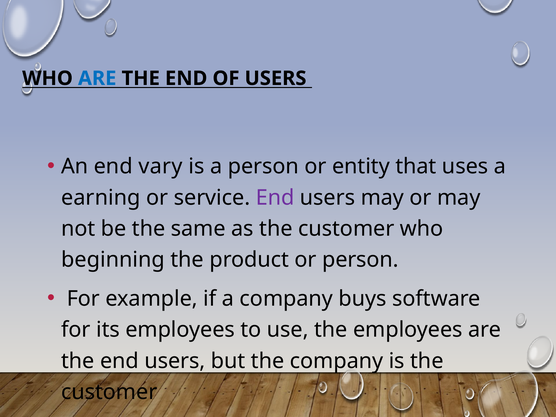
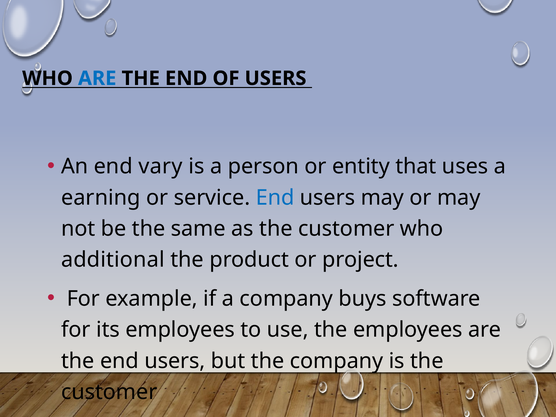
End colour: purple -> blue (275, 198)
beginning: beginning -> additional (113, 260)
or person: person -> project (360, 260)
